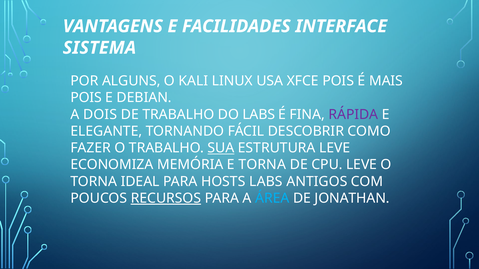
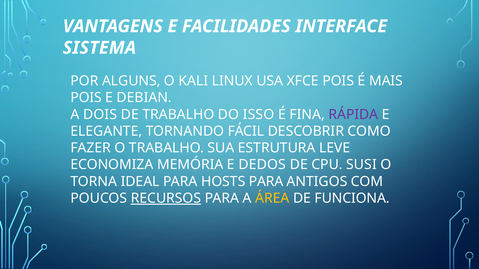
DO LABS: LABS -> ISSO (259, 115)
SUA underline: present -> none (221, 148)
E TORNA: TORNA -> DEDOS (262, 165)
CPU LEVE: LEVE -> SUSI (361, 165)
HOSTS LABS: LABS -> PARA (266, 182)
ÁREA colour: light blue -> yellow (272, 199)
JONATHAN: JONATHAN -> FUNCIONA (352, 199)
